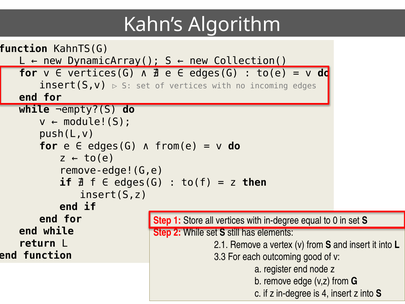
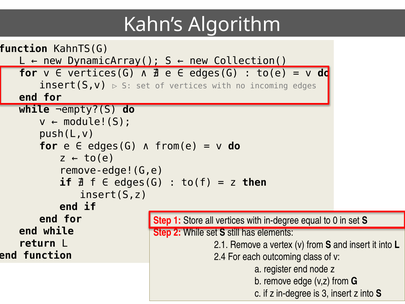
3.3: 3.3 -> 2.4 (220, 257)
good: good -> class (313, 257)
4: 4 -> 3 (325, 293)
